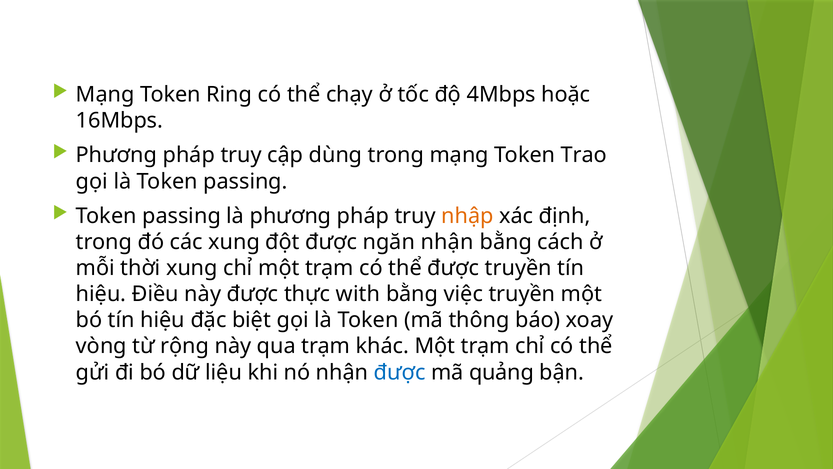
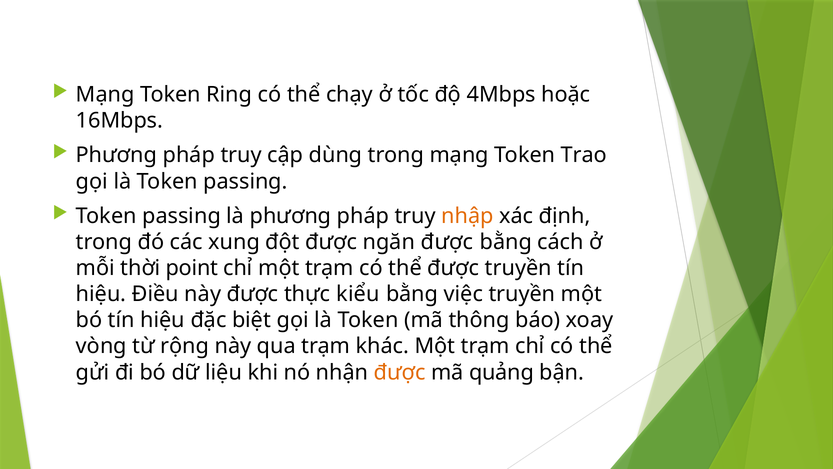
ngăn nhận: nhận -> được (447, 242)
thời xung: xung -> point (192, 268)
with: with -> kiểu (358, 294)
được colour: blue -> orange (400, 372)
